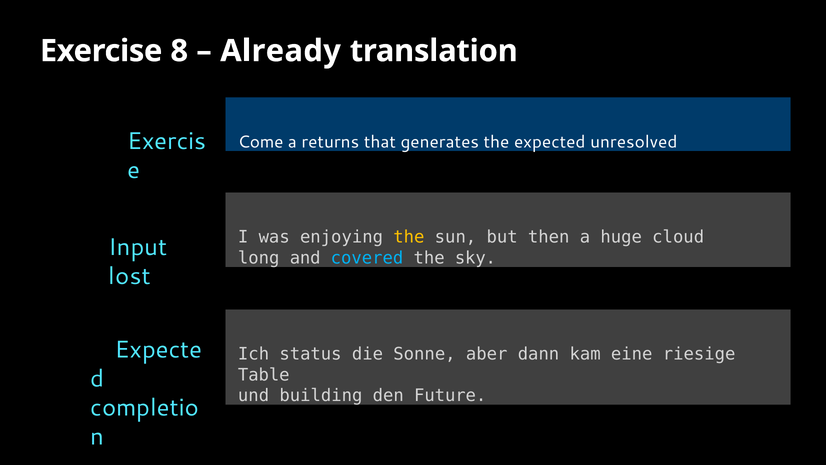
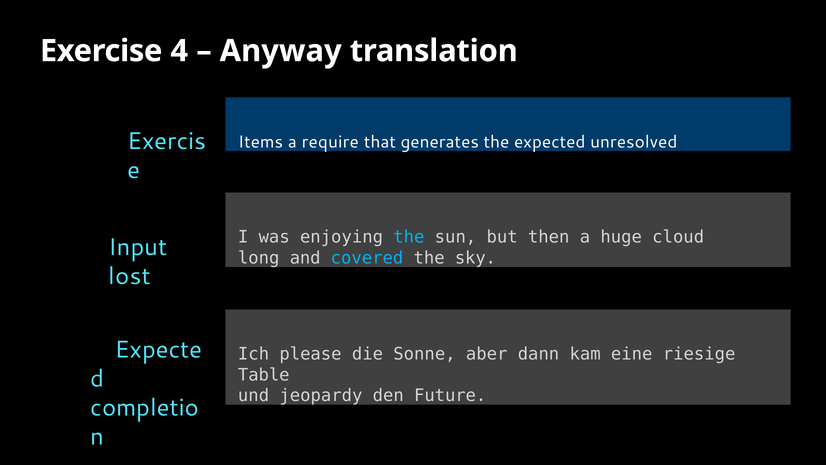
8: 8 -> 4 (179, 51)
Already: Already -> Anyway (281, 51)
Come: Come -> Items (261, 142)
returns: returns -> require (330, 142)
the colour: yellow -> light blue (409, 237)
status: status -> please (310, 354)
building: building -> jeopardy (321, 395)
